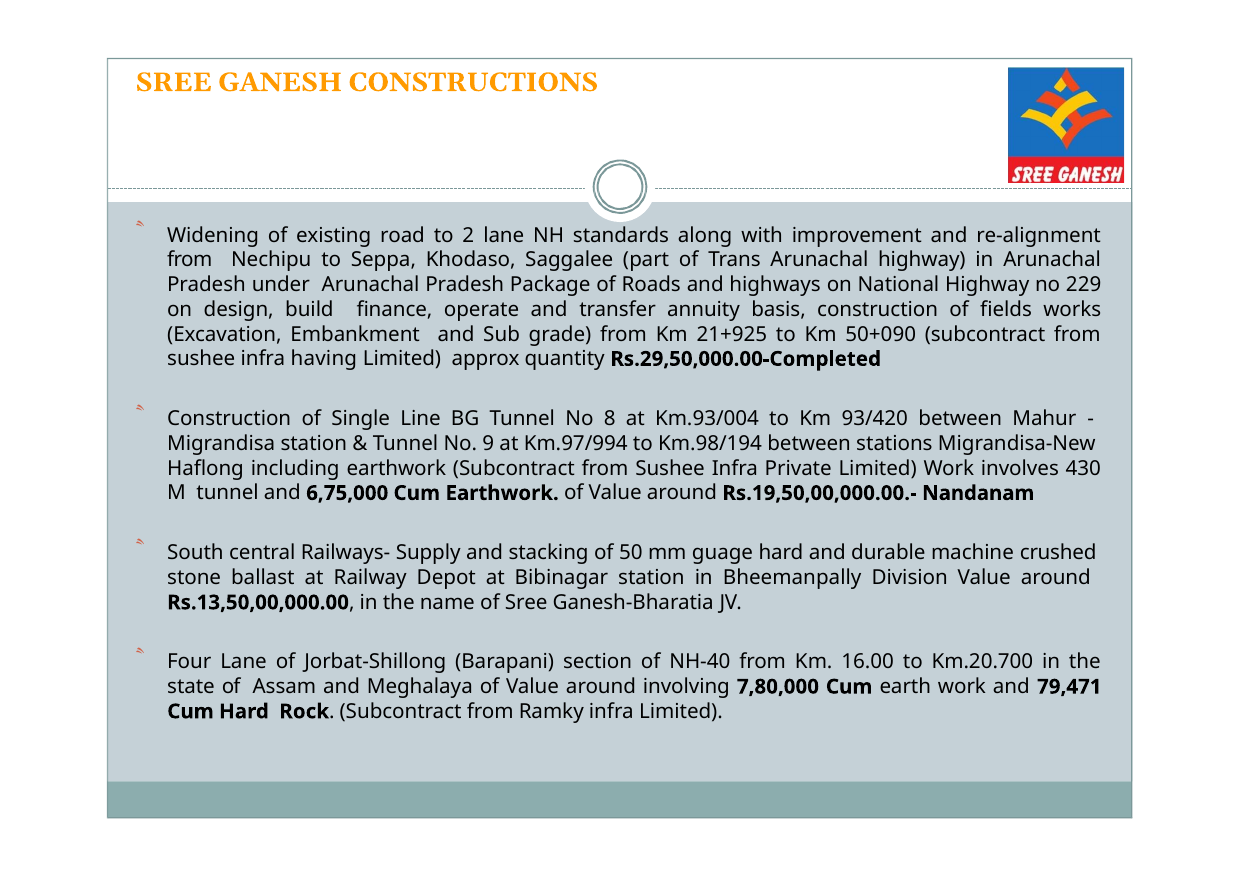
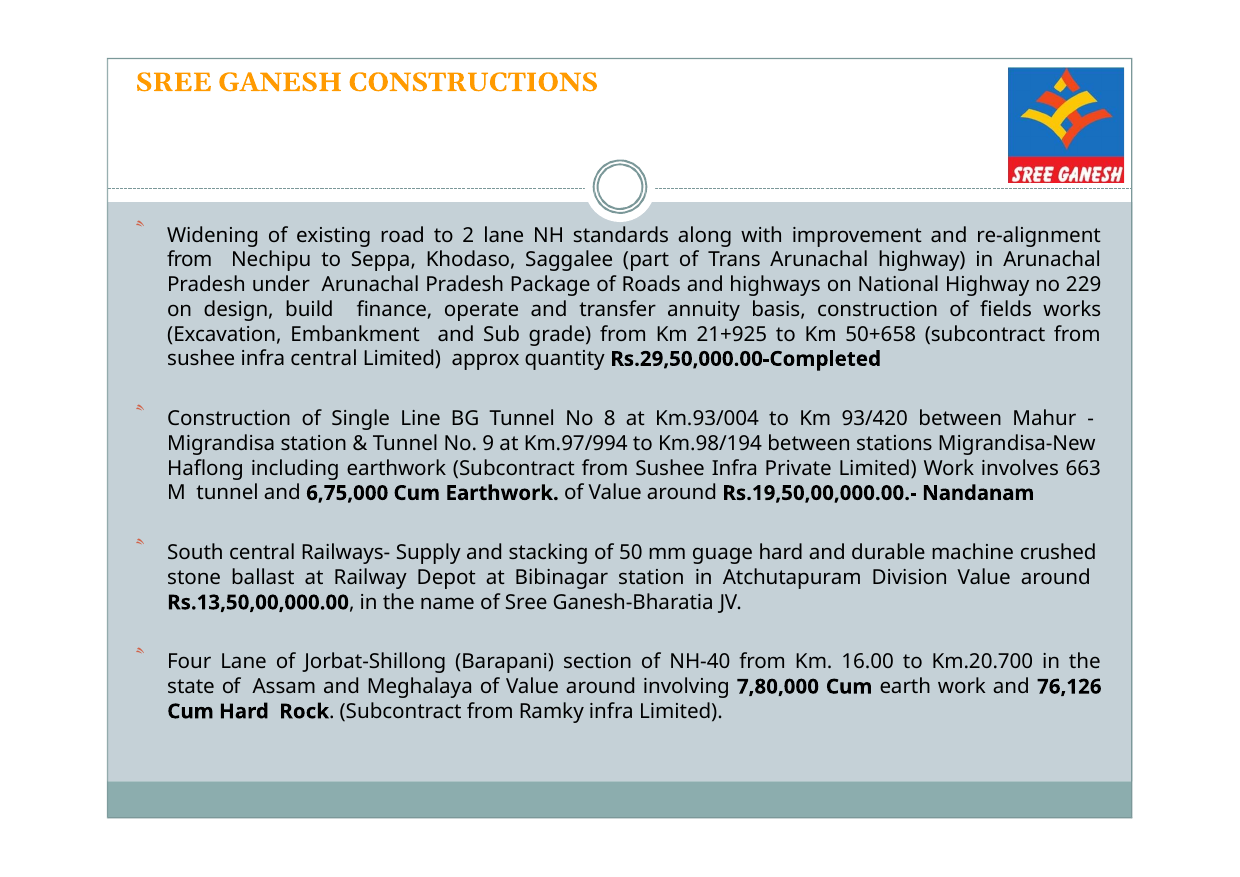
50+090: 50+090 -> 50+658 (881, 334)
infra having: having -> central (324, 359)
430: 430 -> 663 (1083, 468)
Bheemanpally: Bheemanpally -> Atchutapuram (792, 578)
79,471: 79,471 -> 76,126 (1069, 687)
